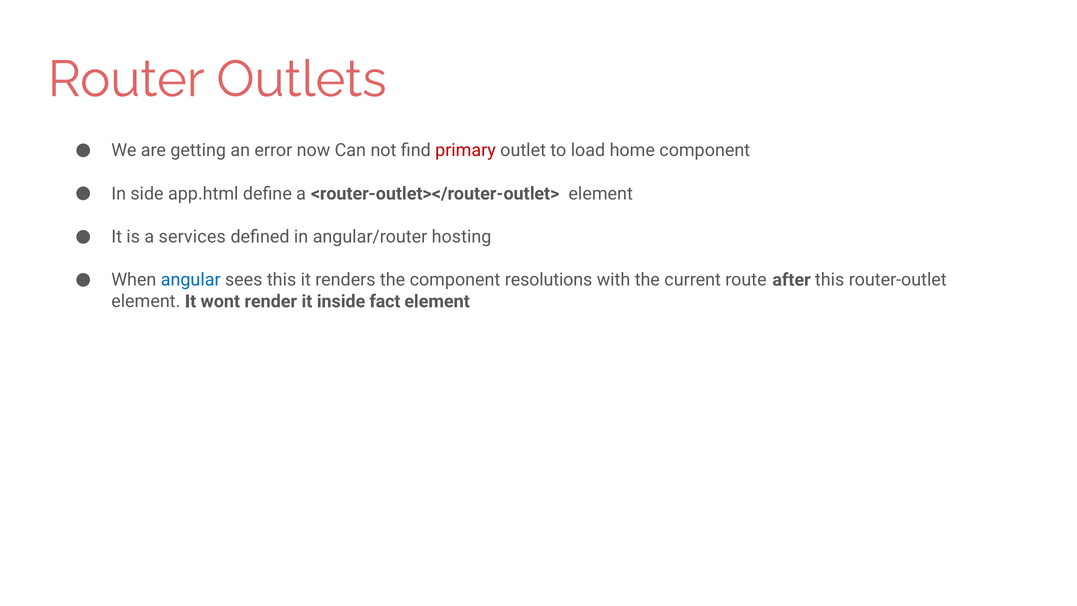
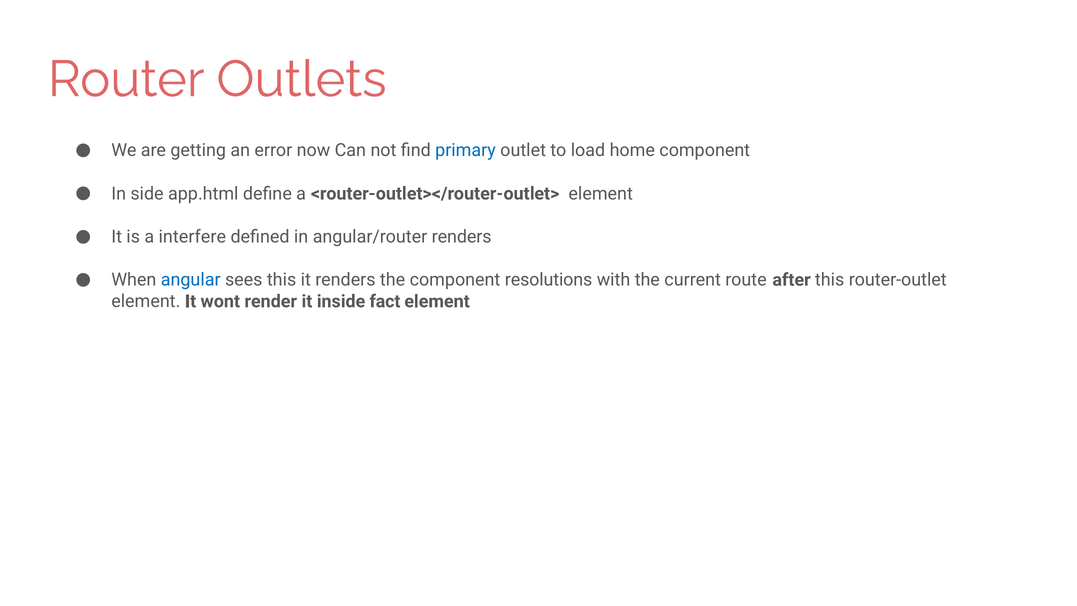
primary colour: red -> blue (465, 151)
services: services -> interfere (192, 237)
angular/router hosting: hosting -> renders (462, 237)
